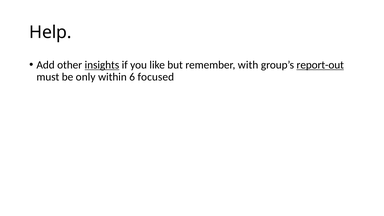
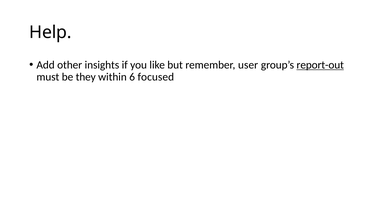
insights underline: present -> none (102, 65)
with: with -> user (248, 65)
only: only -> they (86, 77)
